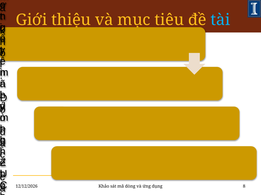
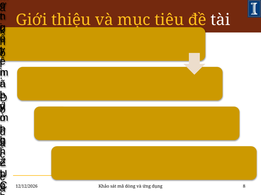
tài colour: light blue -> white (220, 20)
